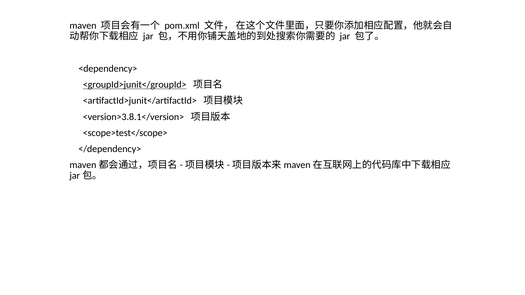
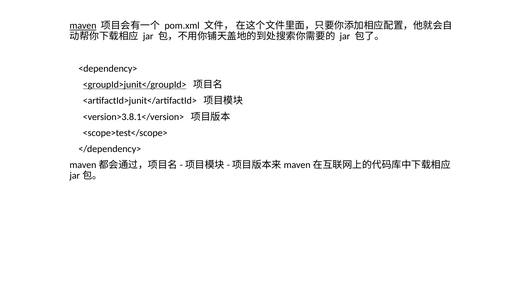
maven underline: none -> present (83, 26)
